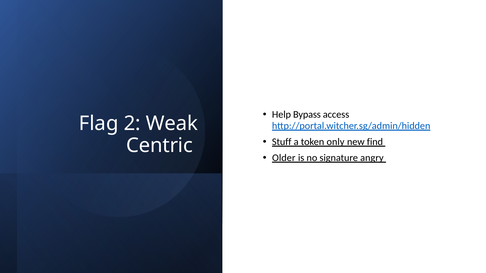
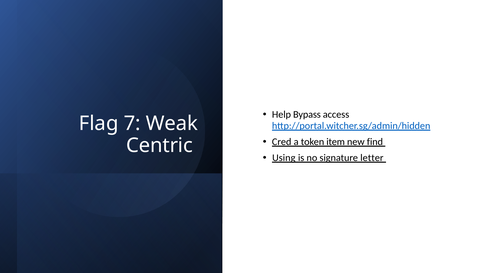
2: 2 -> 7 (132, 124)
Stuff: Stuff -> Cred (282, 142)
only: only -> item (336, 142)
Older: Older -> Using (284, 158)
angry: angry -> letter (372, 158)
